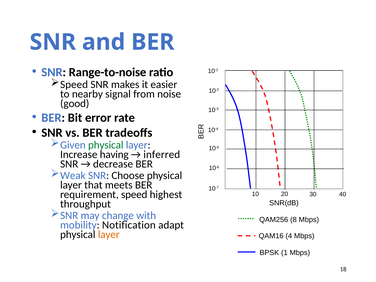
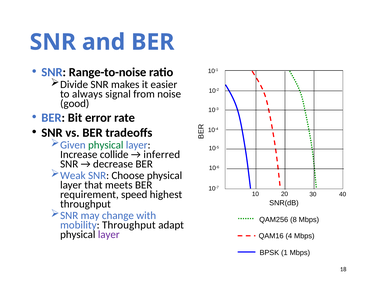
Speed: Speed -> Divide (74, 85)
nearby: nearby -> always (87, 94)
having: having -> collide (114, 155)
mobility Notification: Notification -> Throughput (129, 225)
layer colour: orange -> purple (109, 234)
